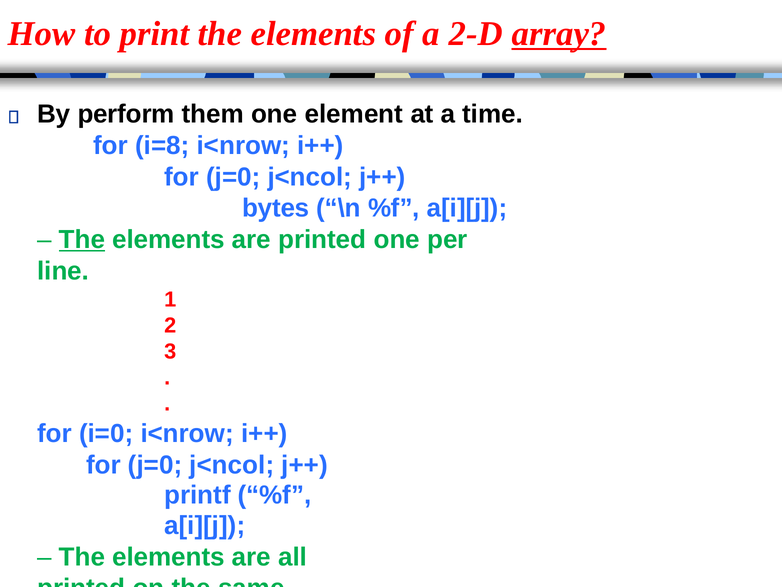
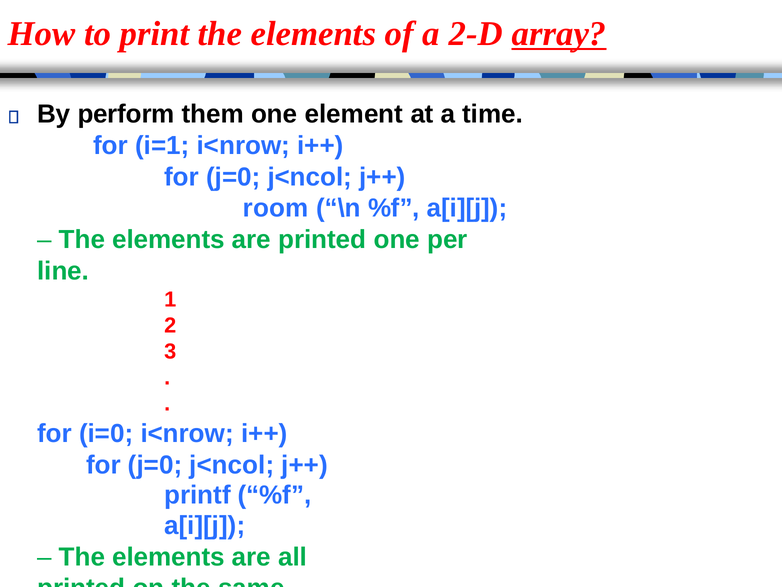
i=8: i=8 -> i=1 (162, 146)
bytes: bytes -> room (276, 208)
The underline: present -> none (82, 239)
